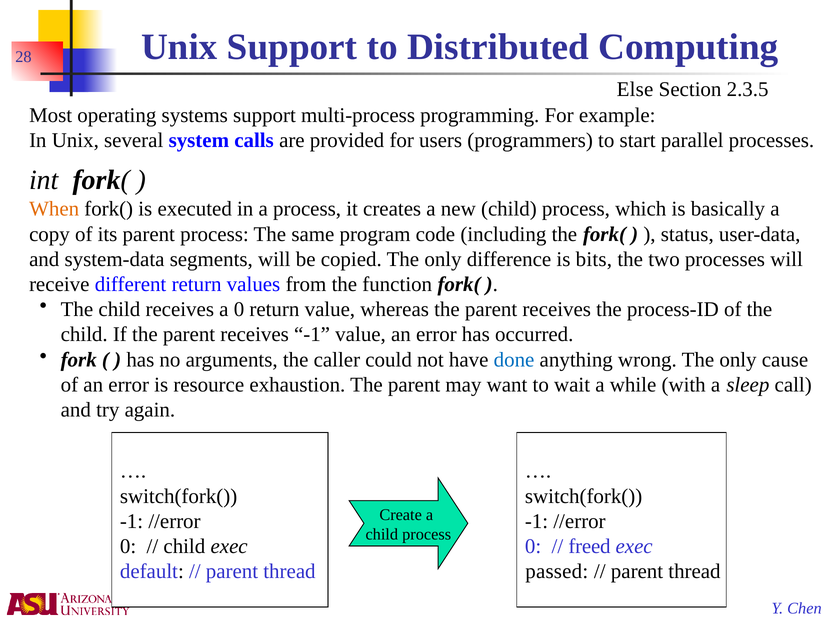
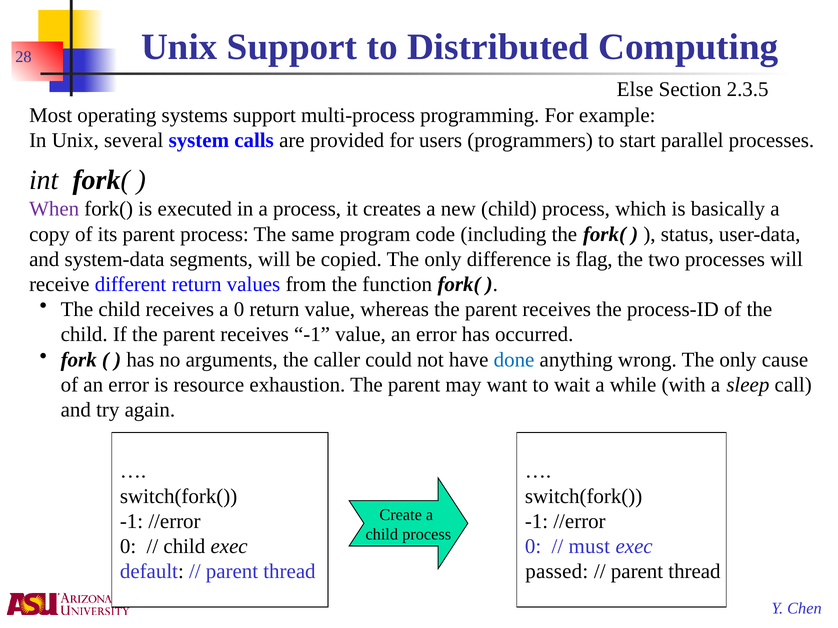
When colour: orange -> purple (54, 209)
bits: bits -> flag (594, 259)
freed: freed -> must (589, 547)
